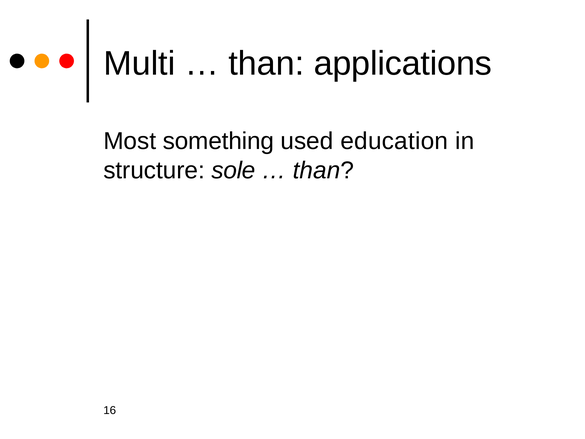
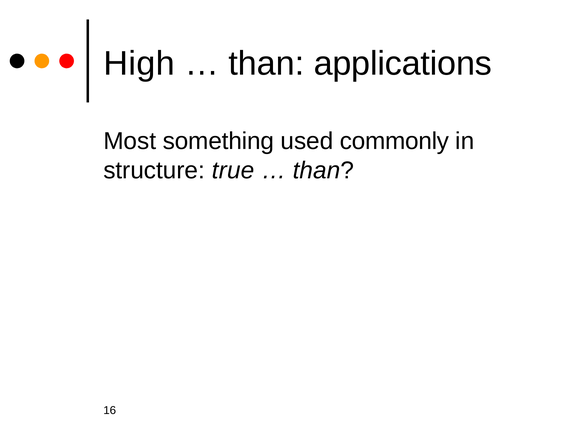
Multi: Multi -> High (139, 63)
education: education -> commonly (395, 141)
sole: sole -> true (233, 170)
